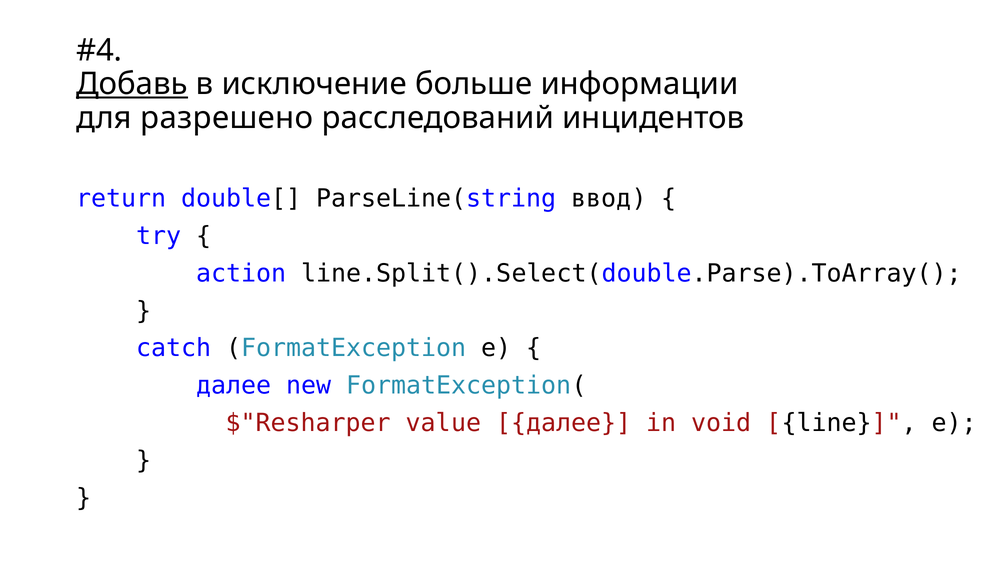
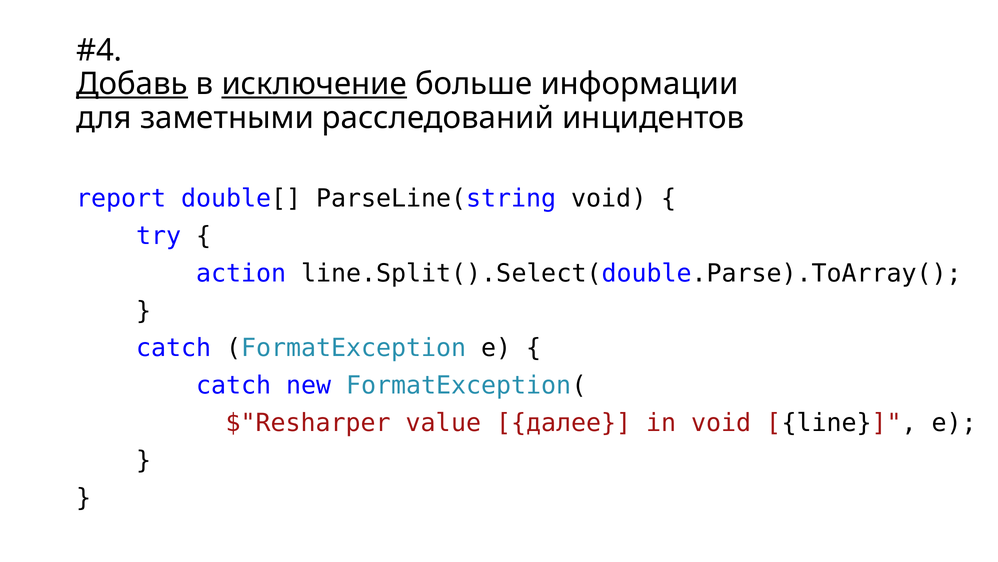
исключение underline: none -> present (314, 84)
разрешено: разрешено -> заметными (227, 118)
return: return -> report (121, 199)
ParseLine(string ввод: ввод -> void (609, 199)
далее: далее -> catch (234, 385)
